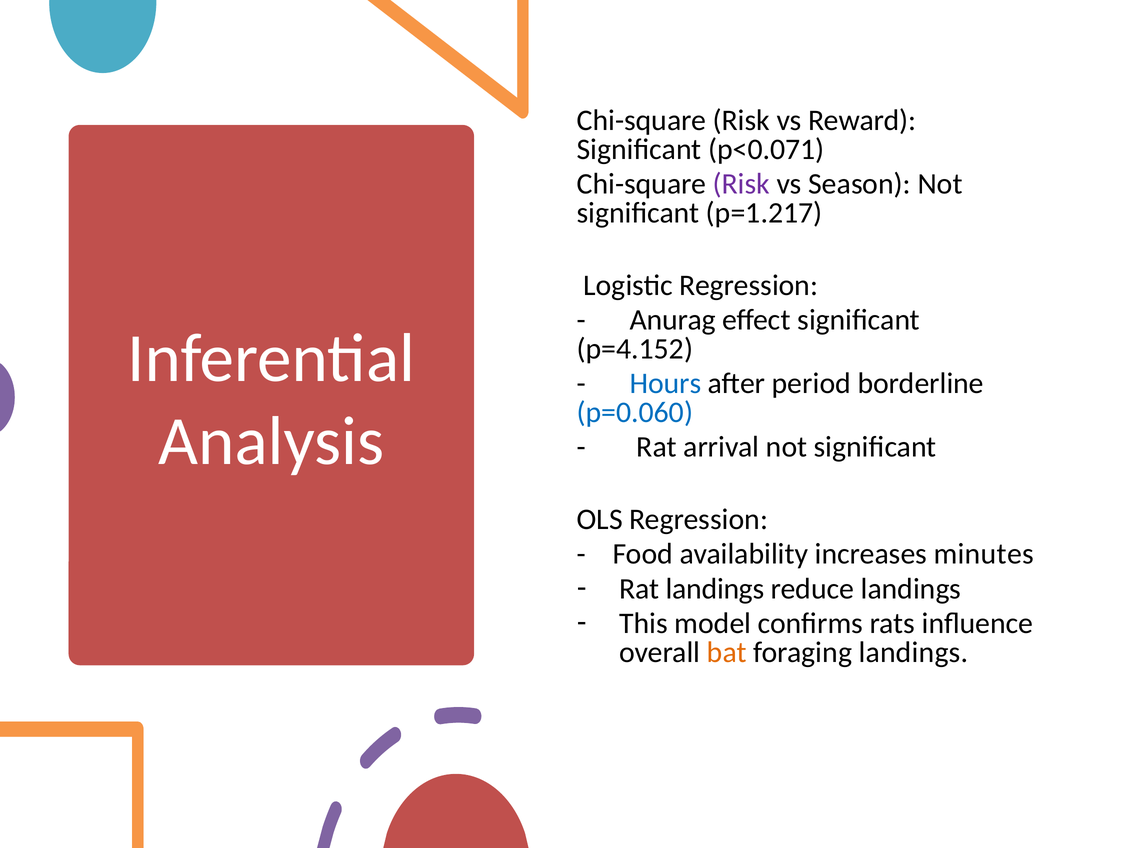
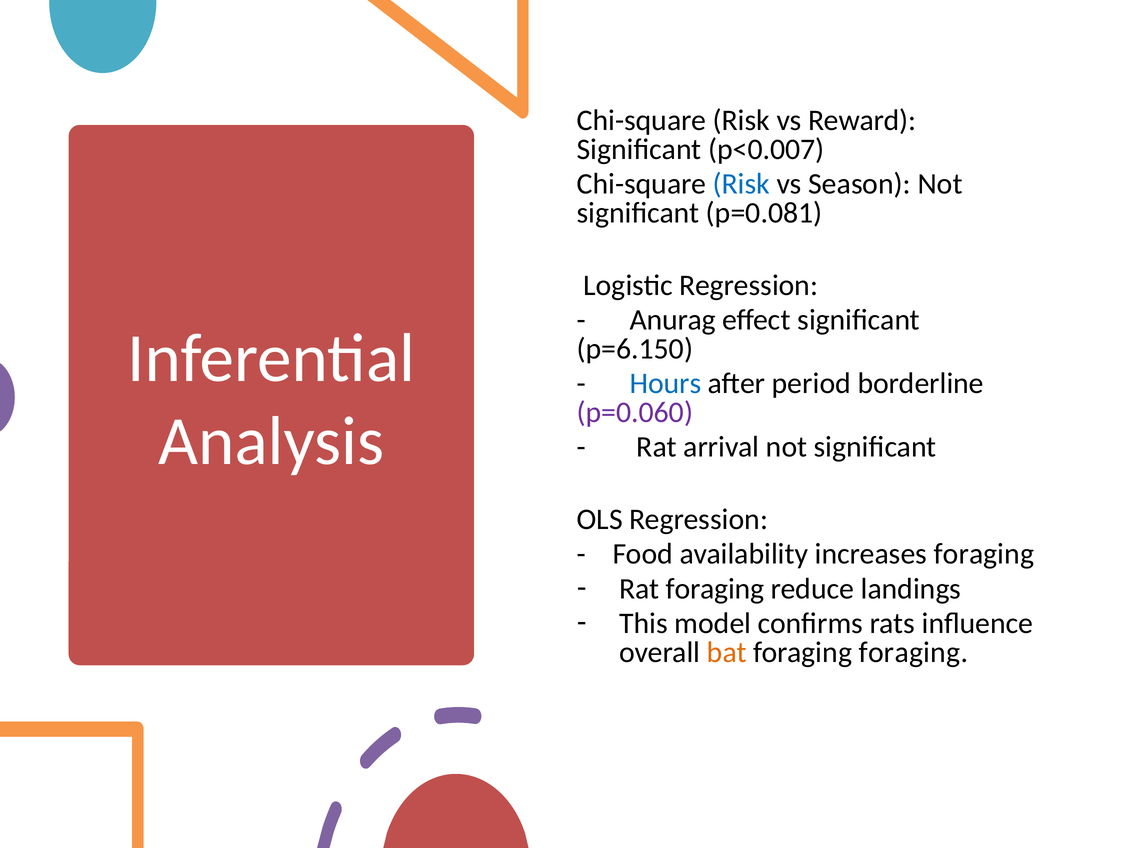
p<0.071: p<0.071 -> p<0.007 (766, 150)
Risk colour: purple -> blue (741, 184)
p=1.217: p=1.217 -> p=0.081 (764, 213)
p=4.152: p=4.152 -> p=6.150 (635, 349)
p=0.060 colour: blue -> purple (635, 413)
increases minutes: minutes -> foraging (984, 554)
Rat landings: landings -> foraging (715, 589)
foraging landings: landings -> foraging (913, 652)
